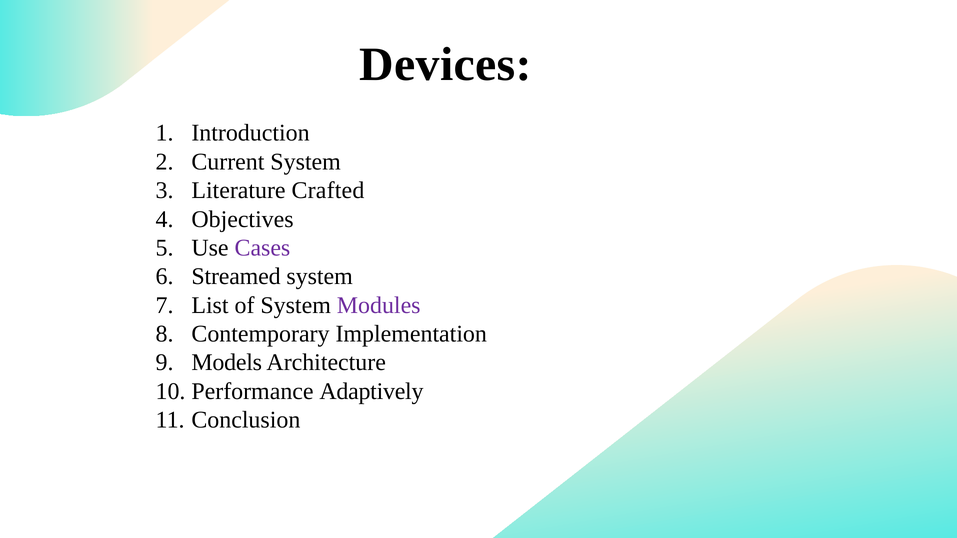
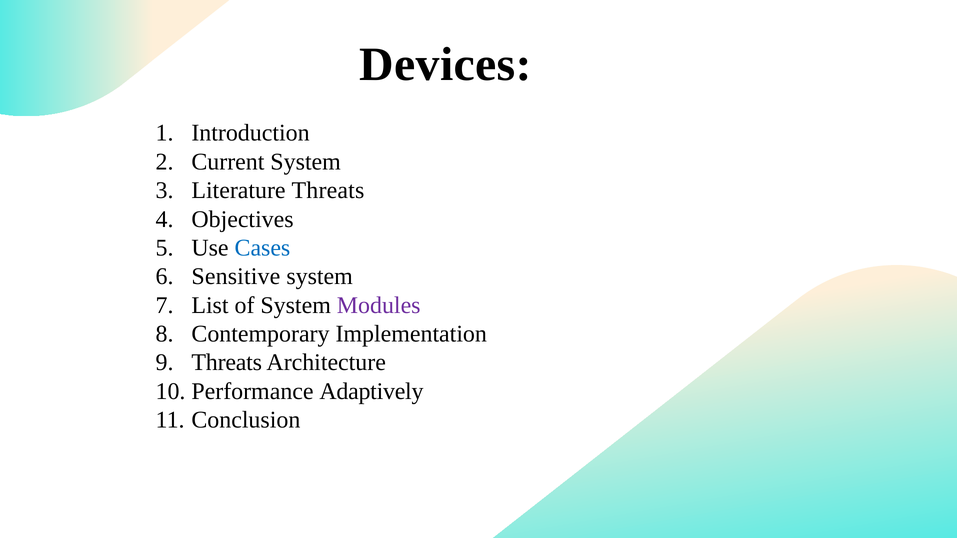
Literature Crafted: Crafted -> Threats (328, 191)
Cases colour: purple -> blue (262, 248)
Streamed: Streamed -> Sensitive (236, 277)
Models: Models -> Threats (227, 363)
